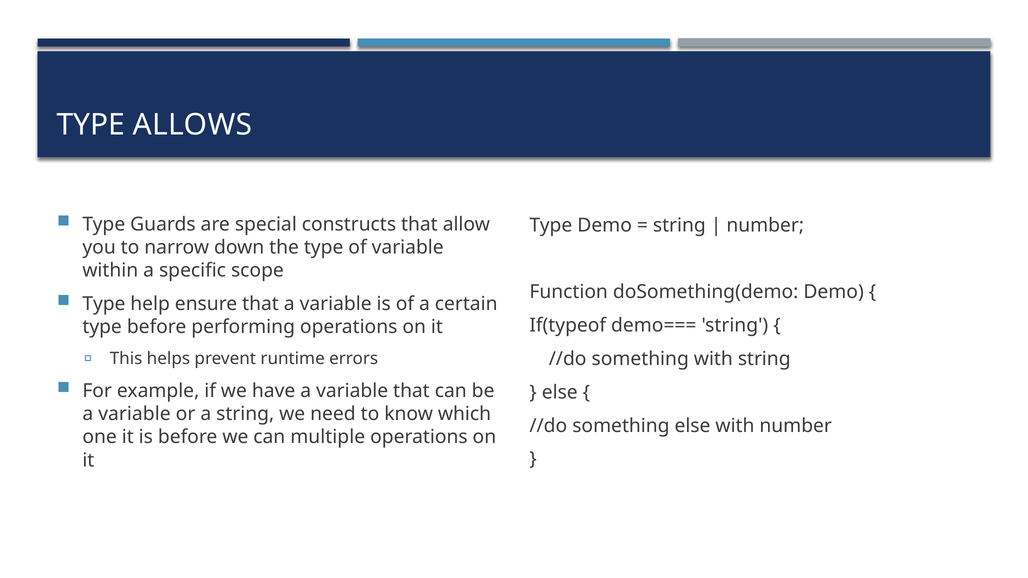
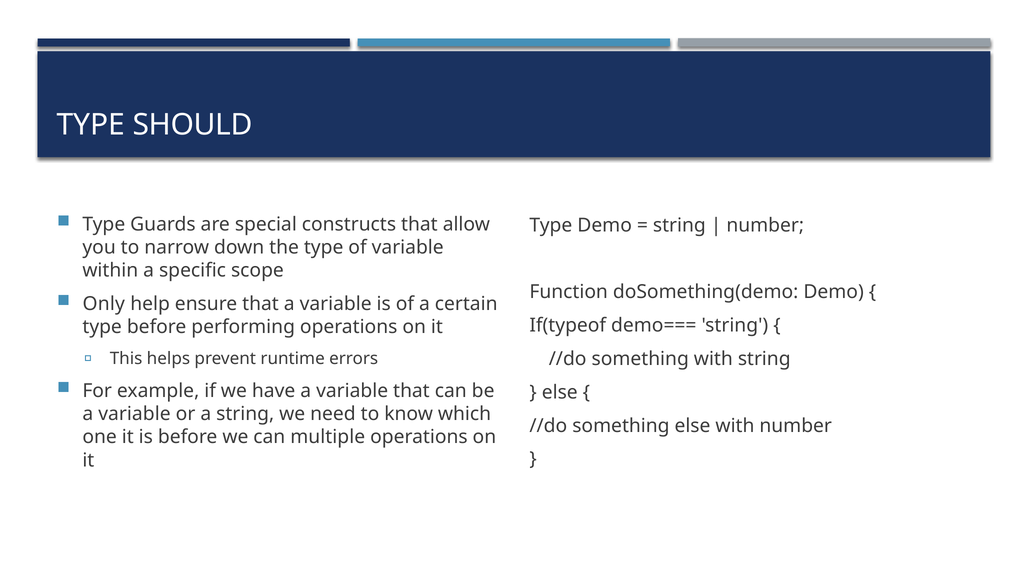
ALLOWS: ALLOWS -> SHOULD (193, 125)
Type: Type -> Only (104, 304)
